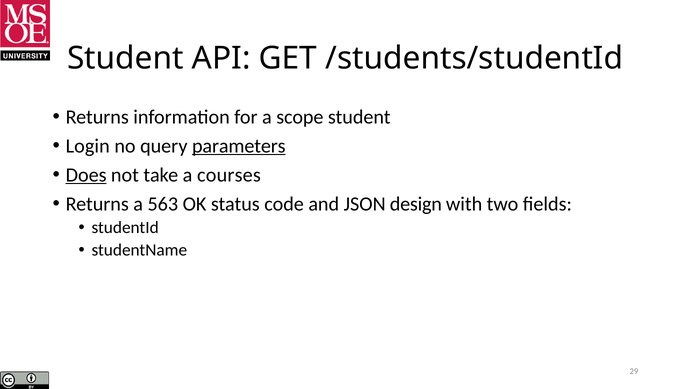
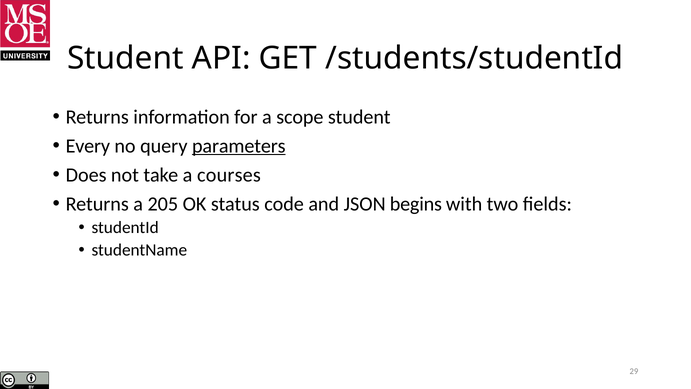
Login: Login -> Every (88, 146)
Does underline: present -> none (86, 175)
563: 563 -> 205 (163, 204)
design: design -> begins (416, 204)
